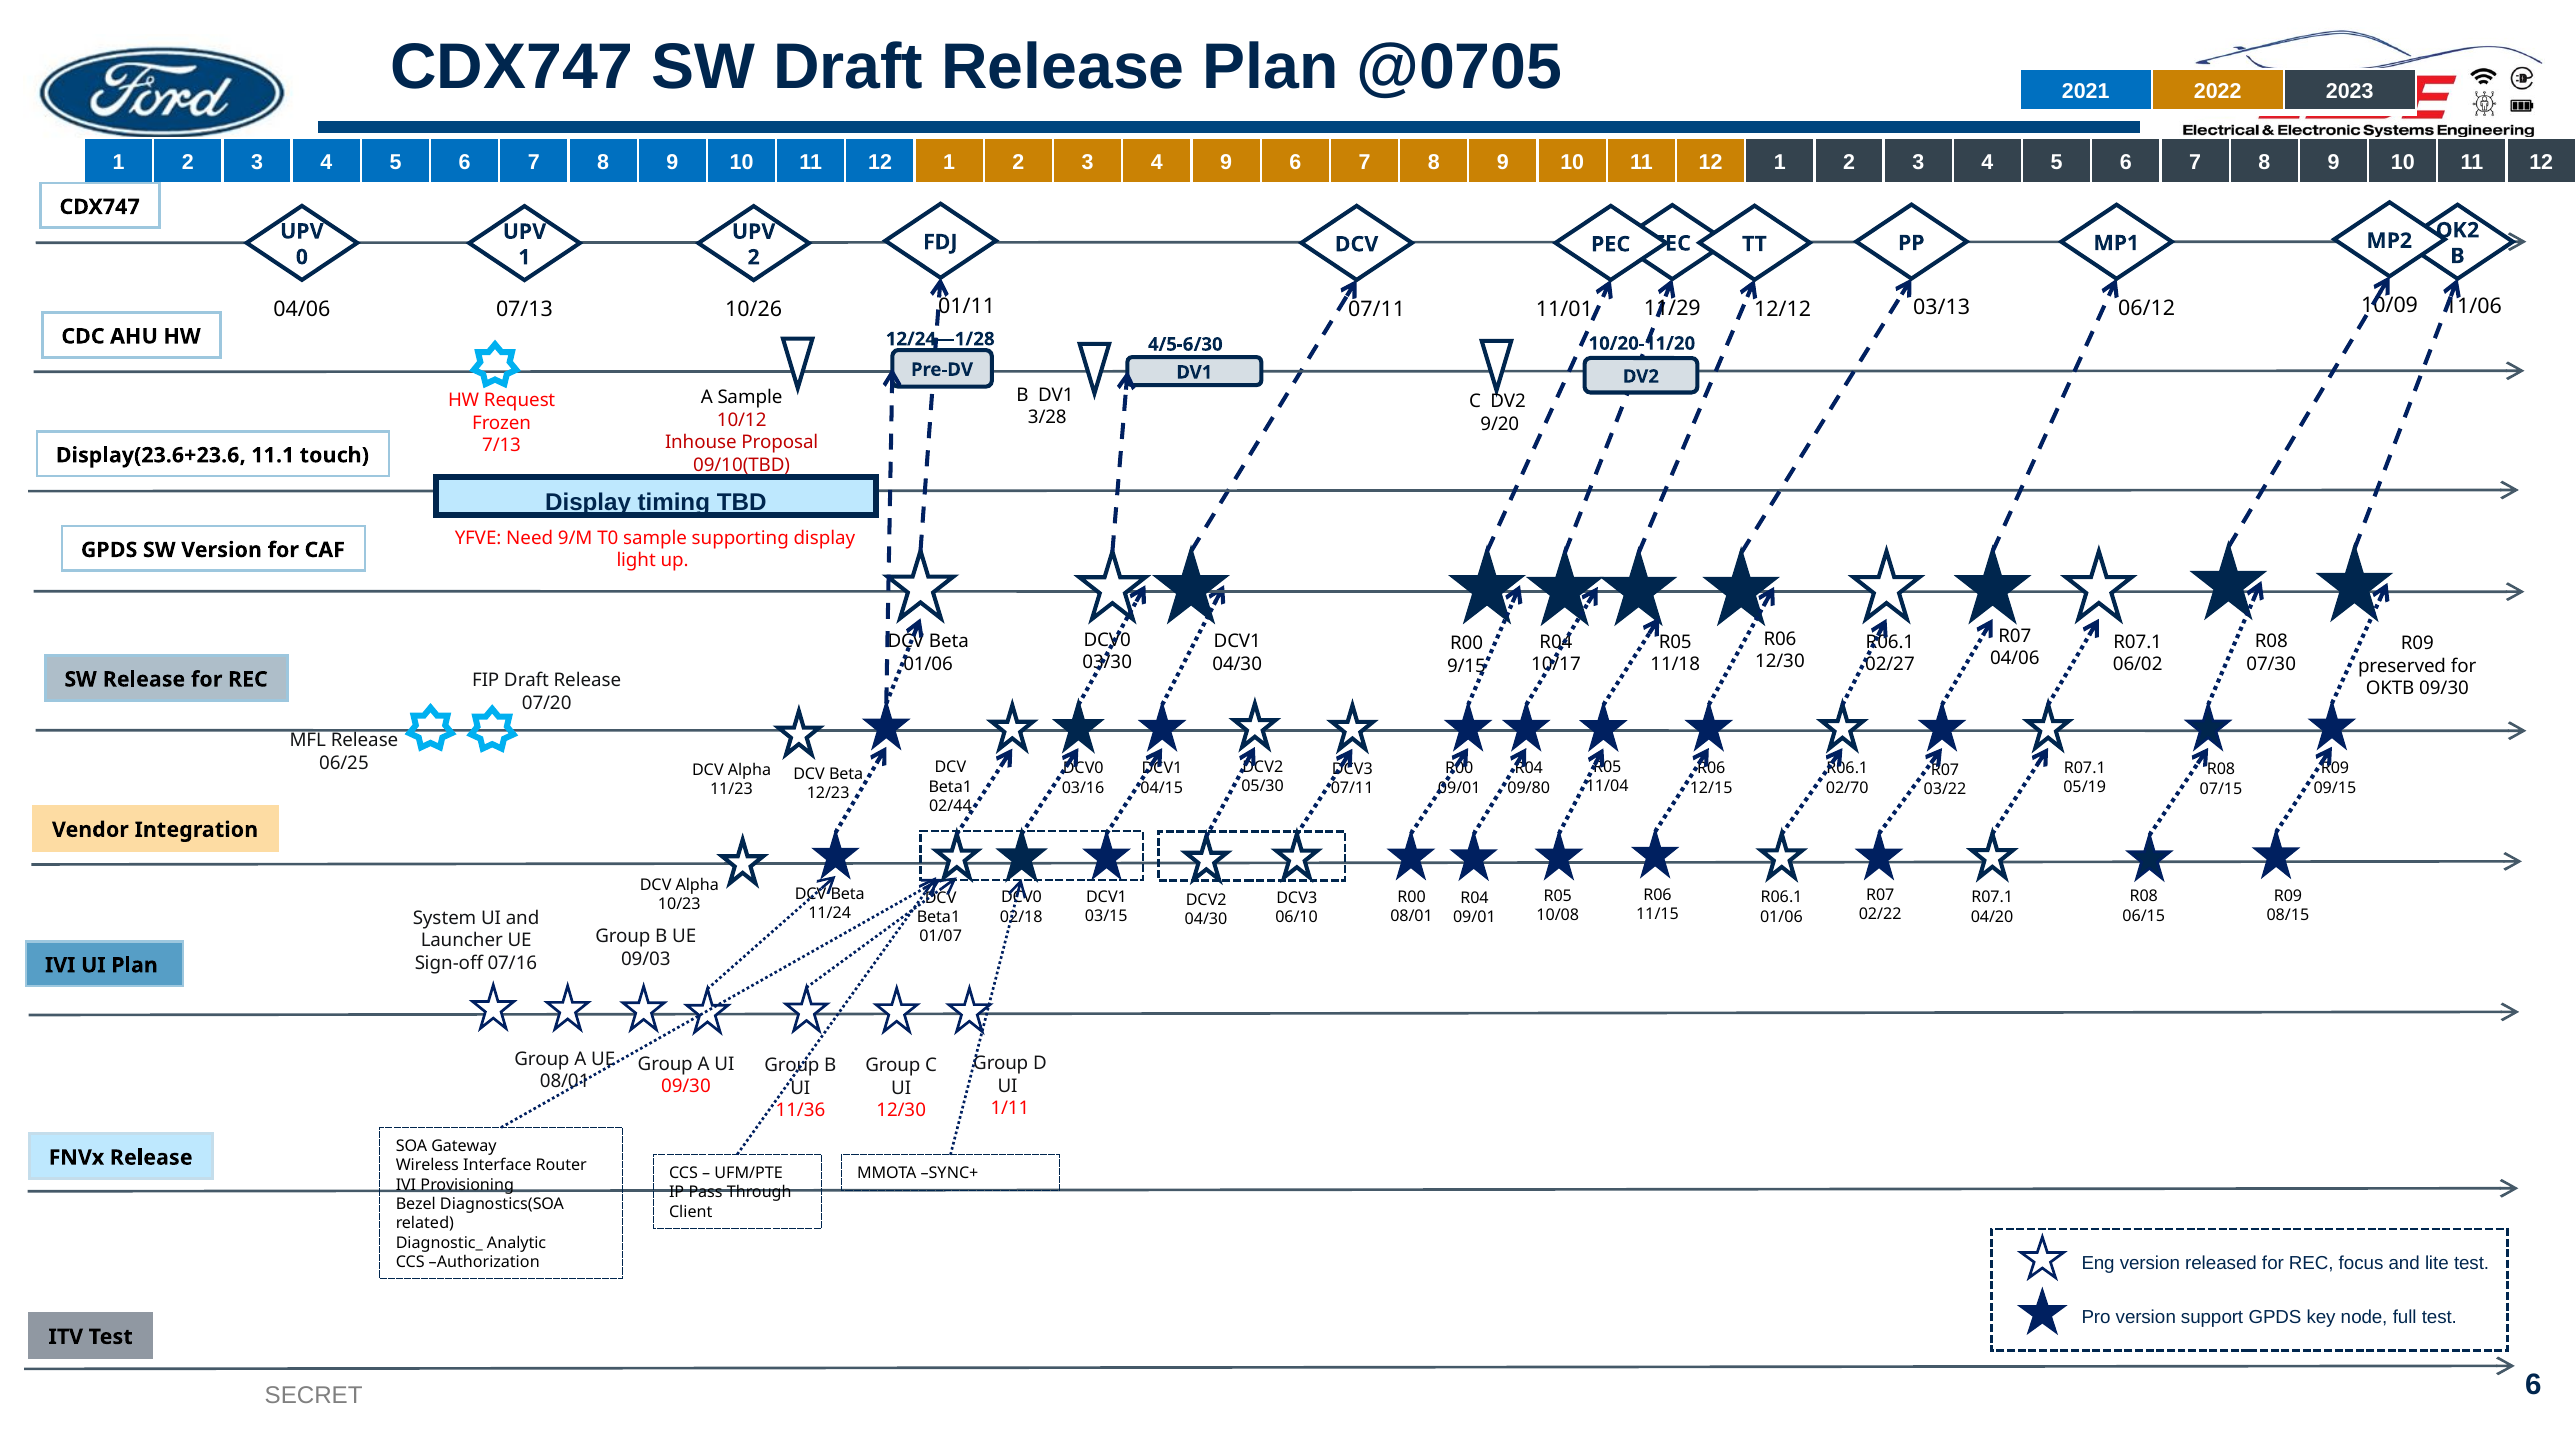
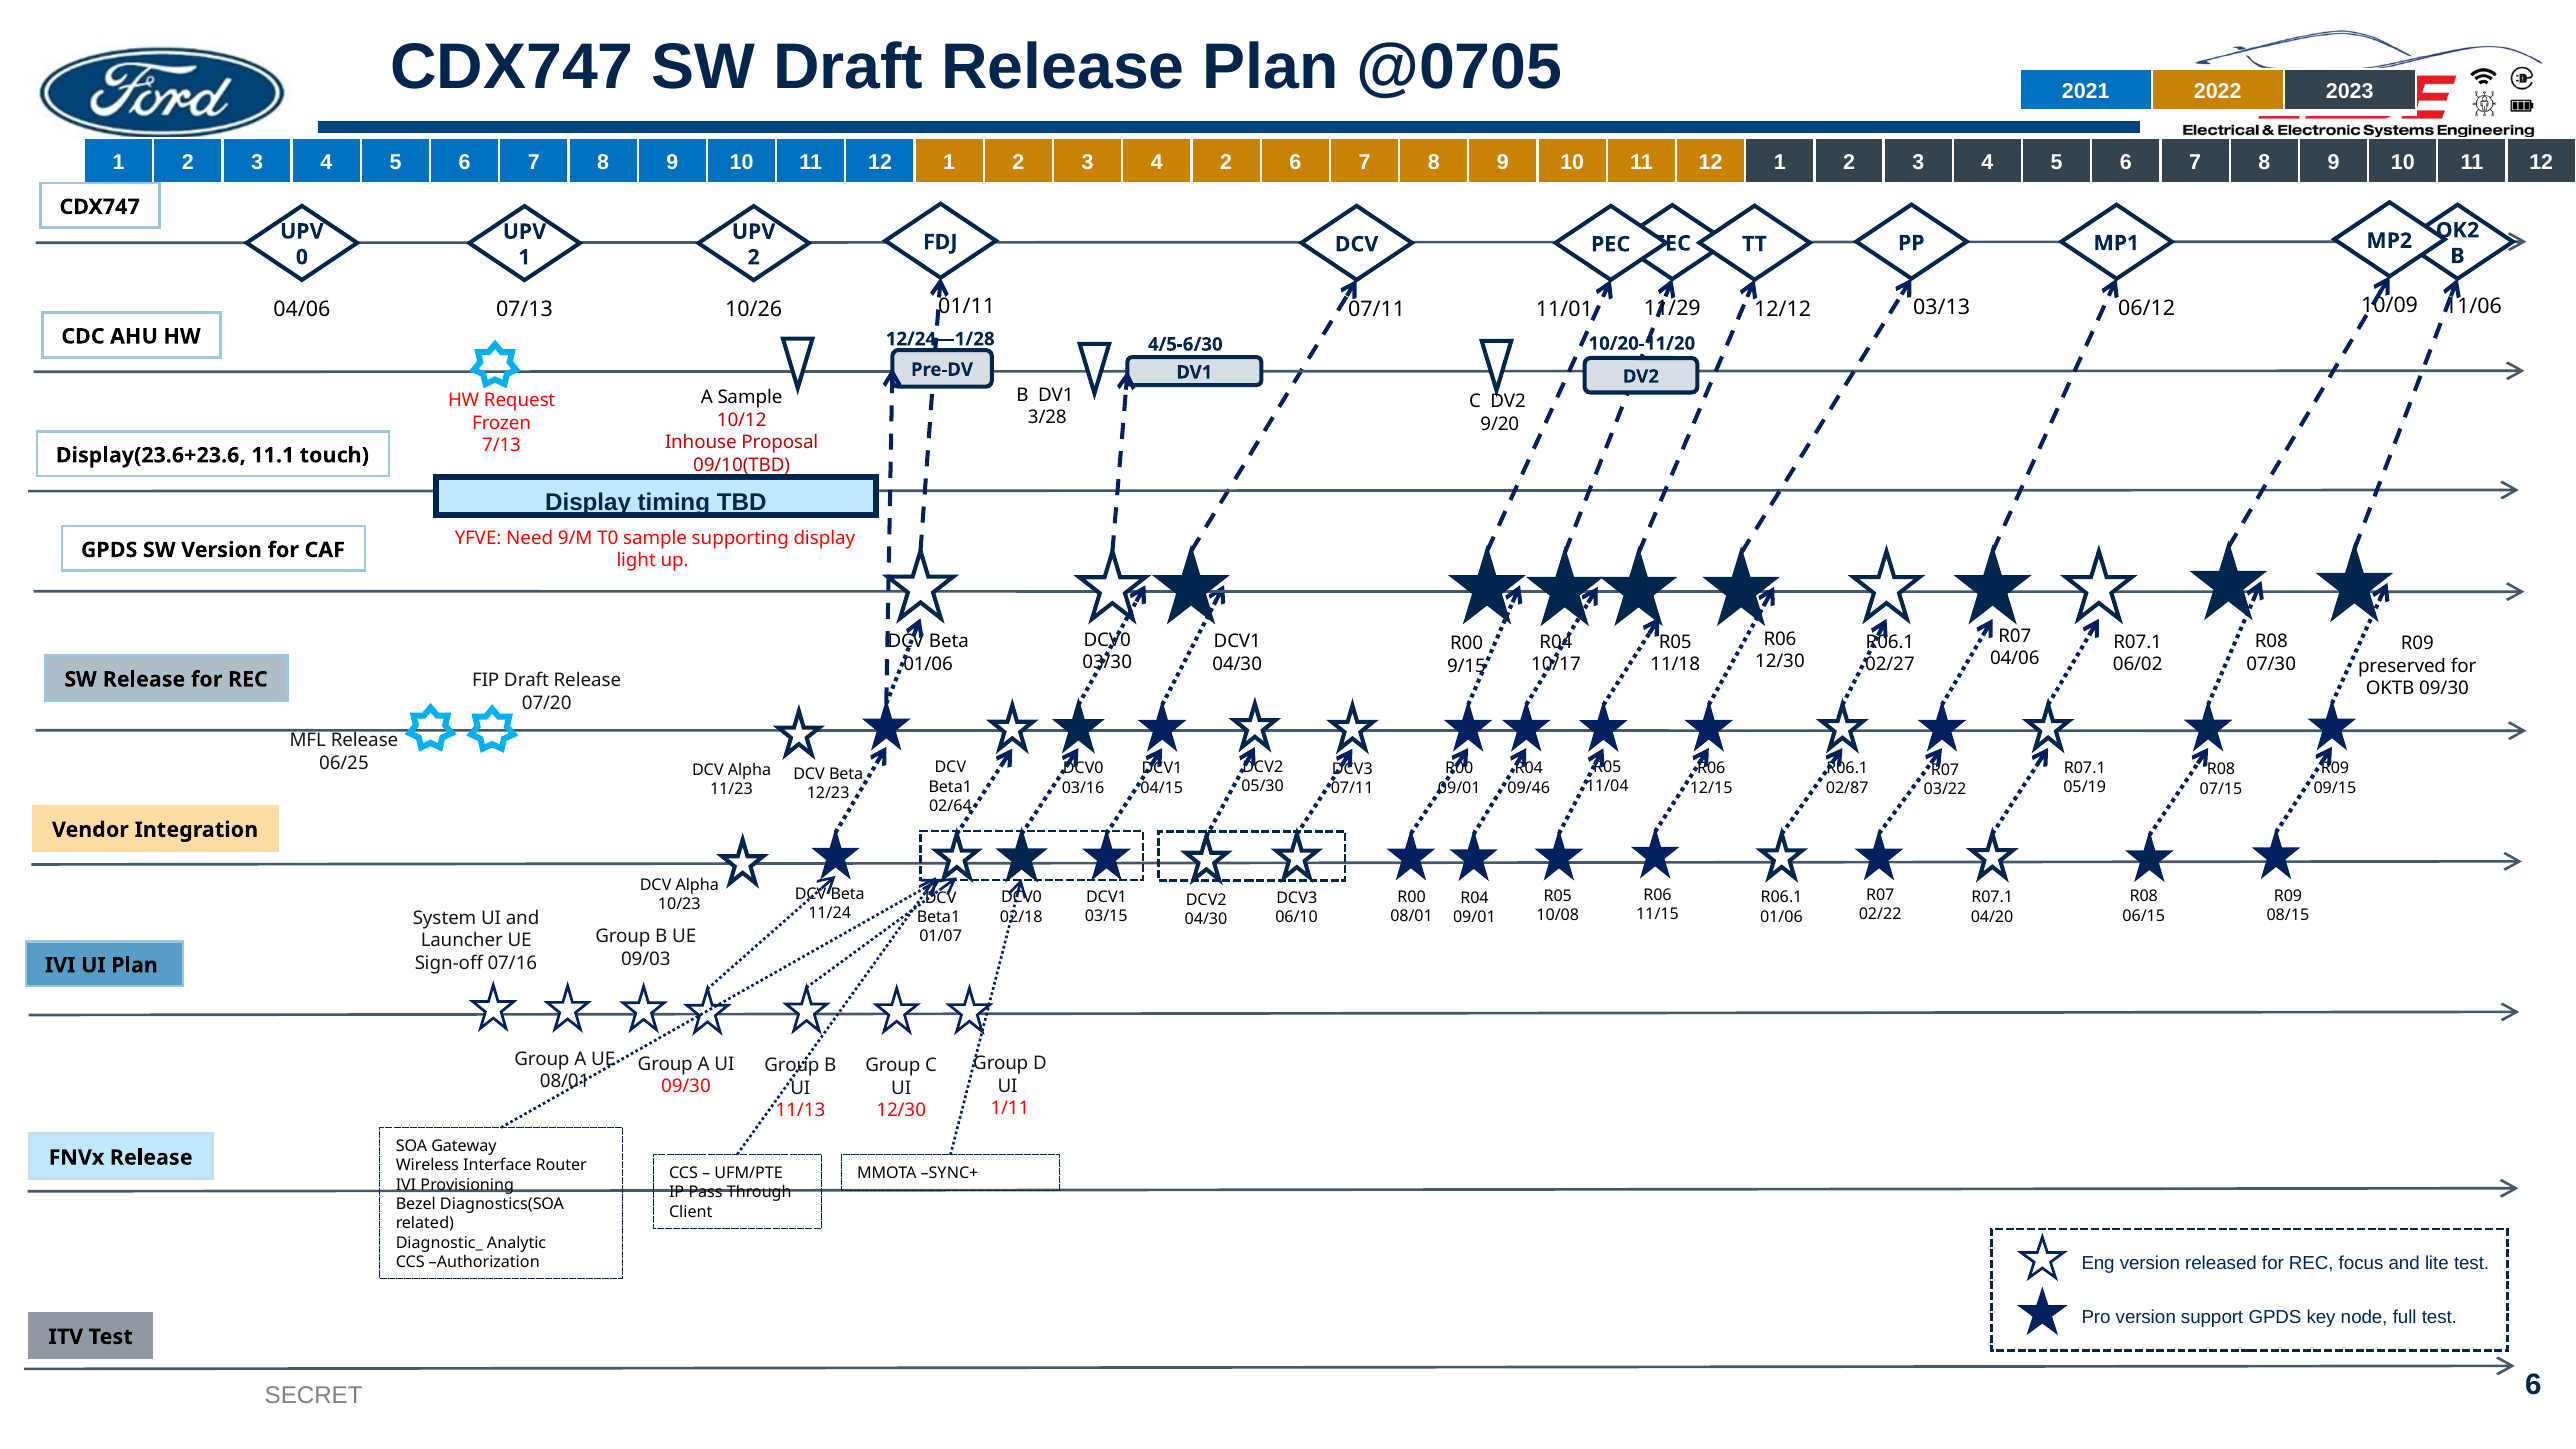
4 9: 9 -> 2 (1226, 162)
09/80: 09/80 -> 09/46 (1529, 788)
02/70: 02/70 -> 02/87 (1847, 788)
02/44: 02/44 -> 02/64 (950, 806)
11/36: 11/36 -> 11/13 (800, 1111)
